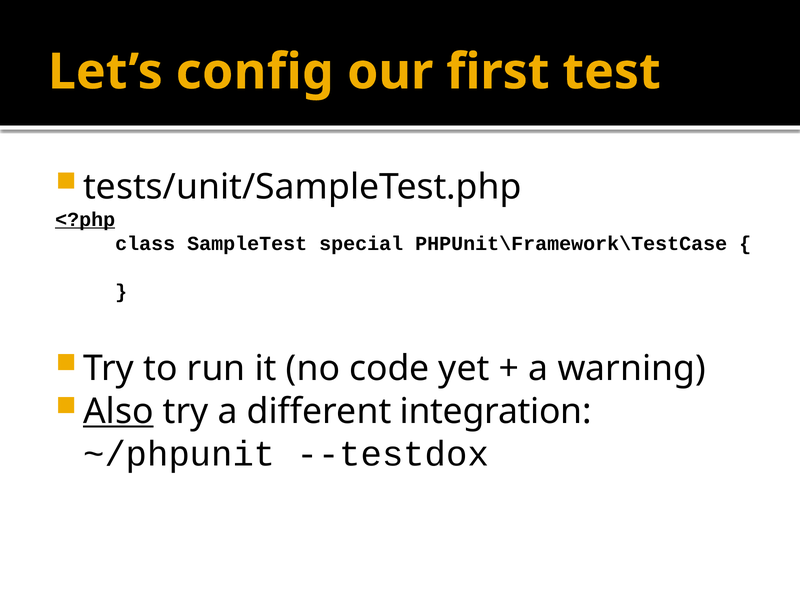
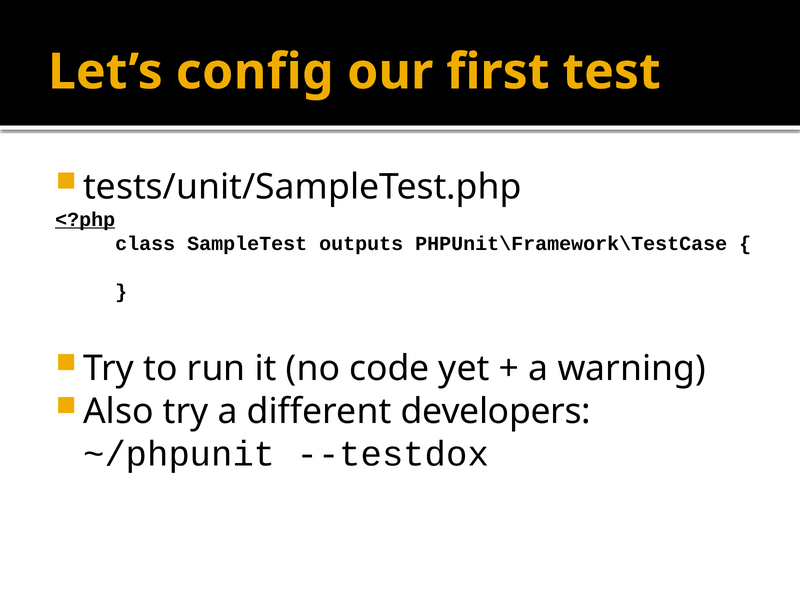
special: special -> outputs (361, 243)
Also underline: present -> none (118, 411)
integration: integration -> developers (496, 411)
